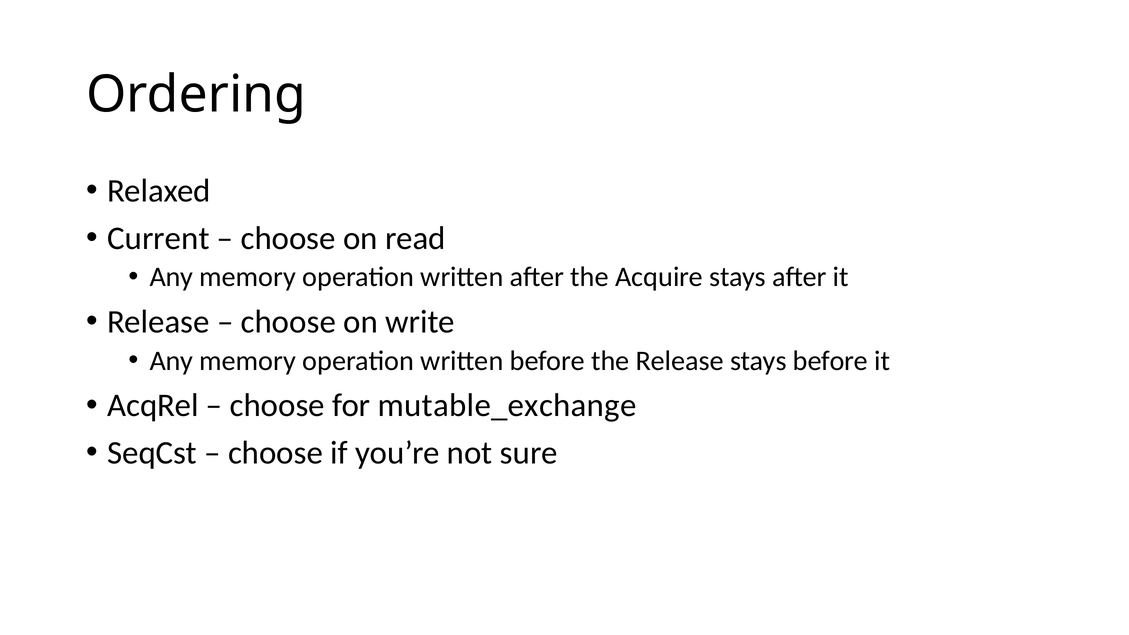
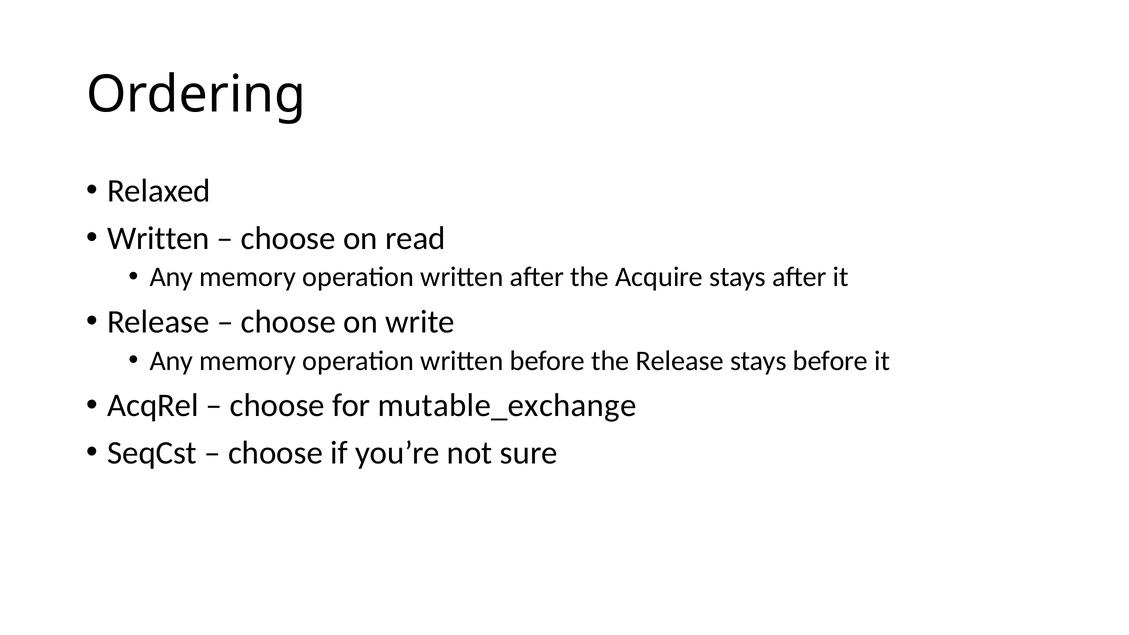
Current: Current -> Written (158, 238)
